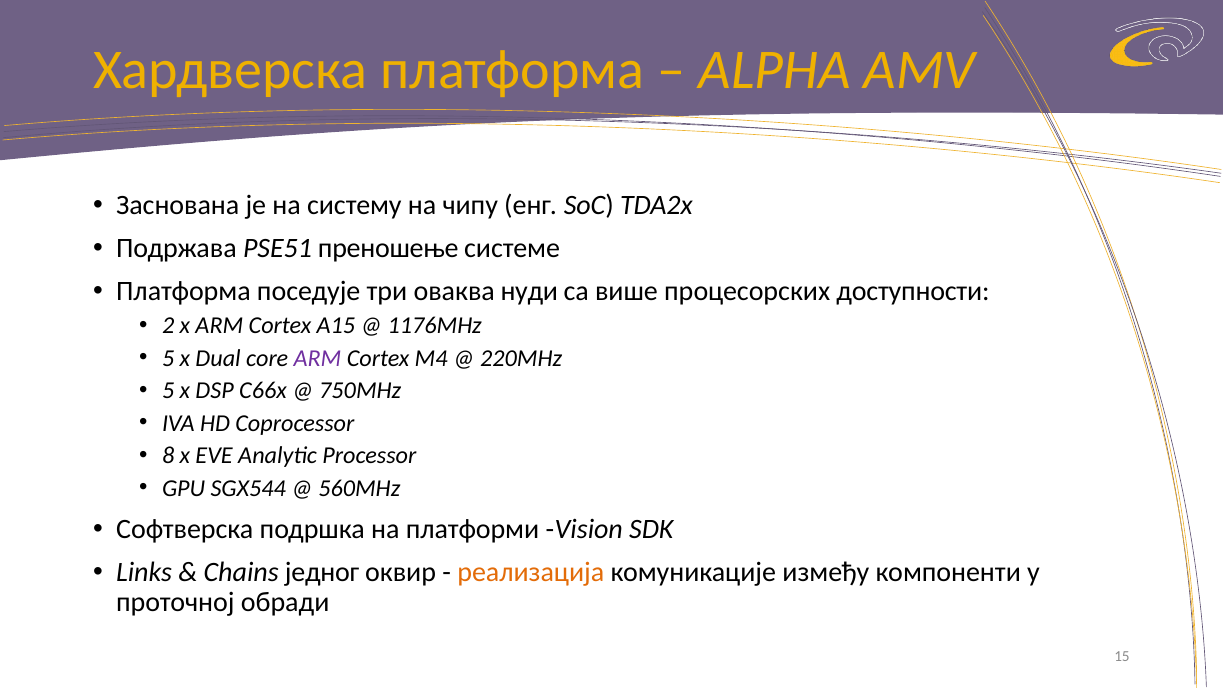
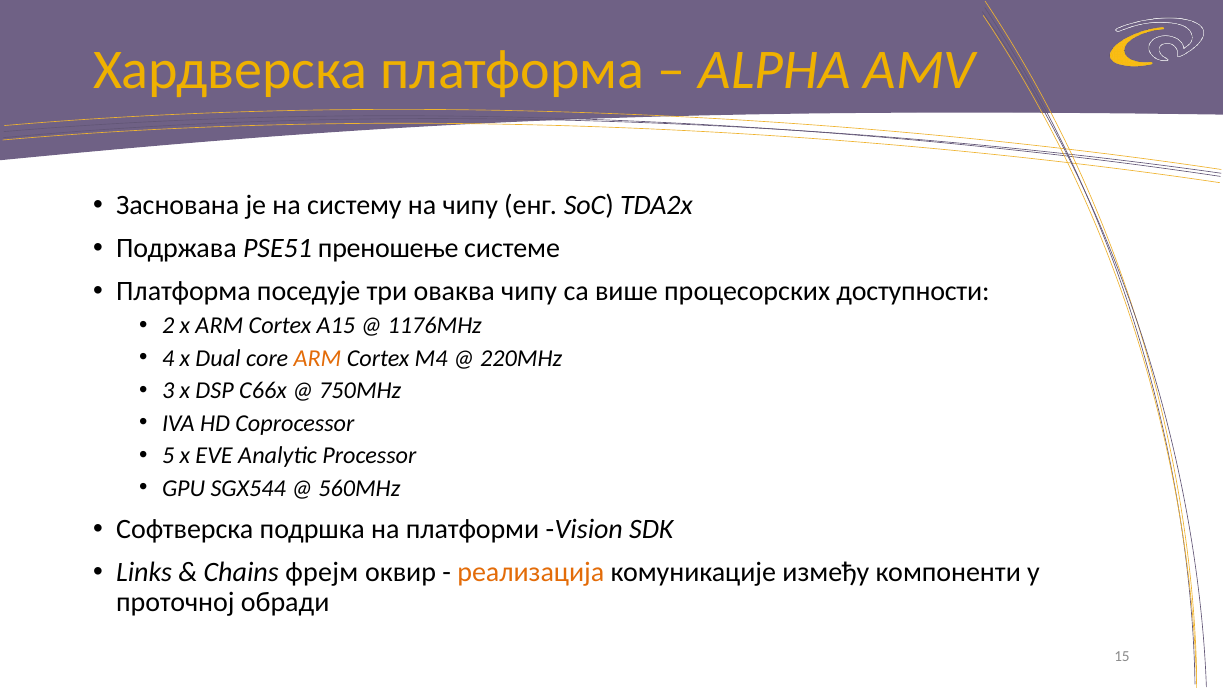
оваква нуди: нуди -> чипу (529, 291)
5: 5 -> 4 (168, 358)
ARM colour: purple -> orange (318, 358)
5: 5 -> 3 (168, 391)
8: 8 -> 5 (168, 456)
једног: једног -> фрејм (322, 572)
